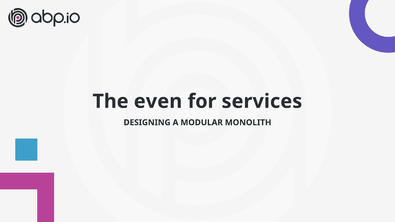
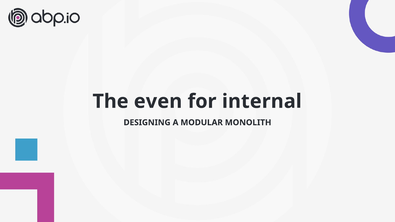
services: services -> internal (262, 101)
